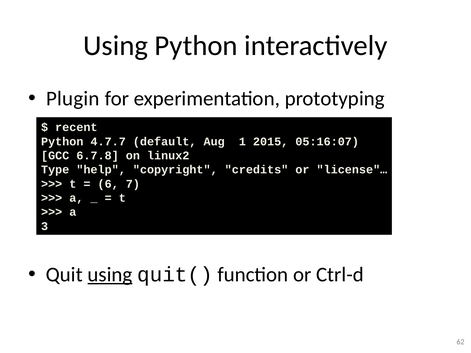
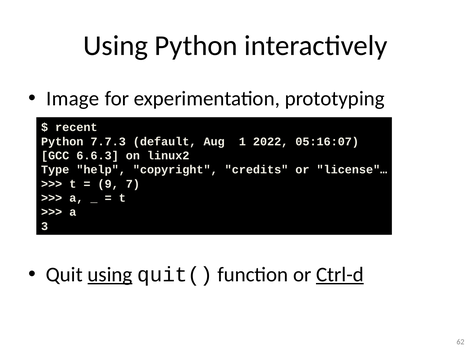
Plugin: Plugin -> Image (73, 99)
4.7.7: 4.7.7 -> 7.7.3 (108, 142)
2015: 2015 -> 2022 (271, 142)
6.7.8: 6.7.8 -> 6.6.3 (98, 156)
6: 6 -> 9 (108, 184)
Ctrl-d underline: none -> present (340, 275)
